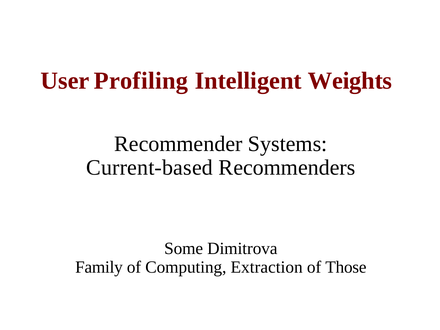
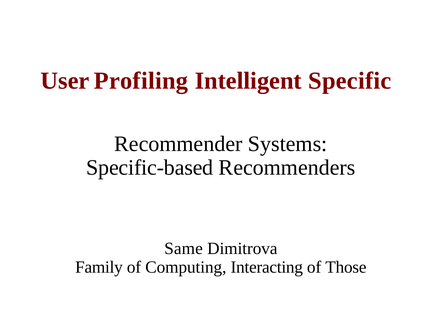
Weights: Weights -> Specific (350, 81)
Current-based: Current-based -> Specific-based (150, 168)
Some: Some -> Same (184, 249)
Extraction: Extraction -> Interacting (267, 267)
